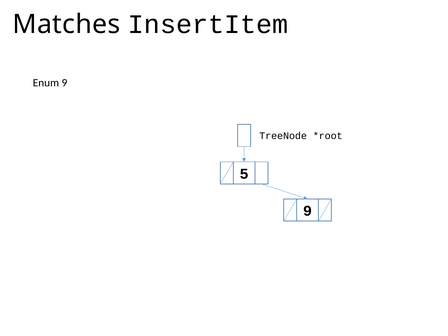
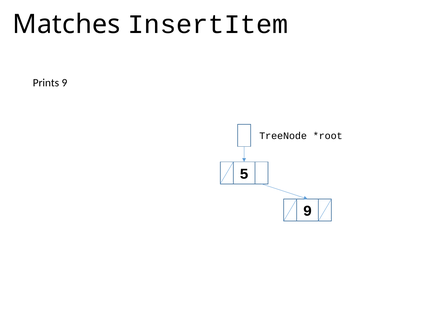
Enum: Enum -> Prints (46, 83)
